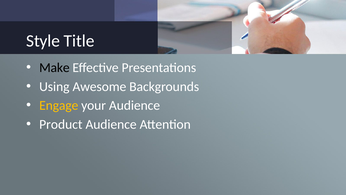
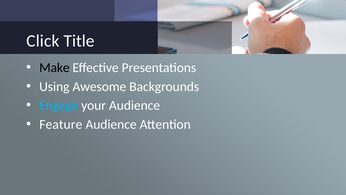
Style: Style -> Click (43, 41)
Engage colour: yellow -> light blue (59, 105)
Product: Product -> Feature (61, 124)
